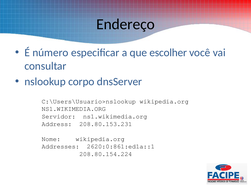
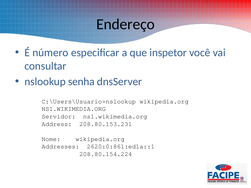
escolher: escolher -> inspetor (168, 53)
corpo: corpo -> senha (81, 82)
